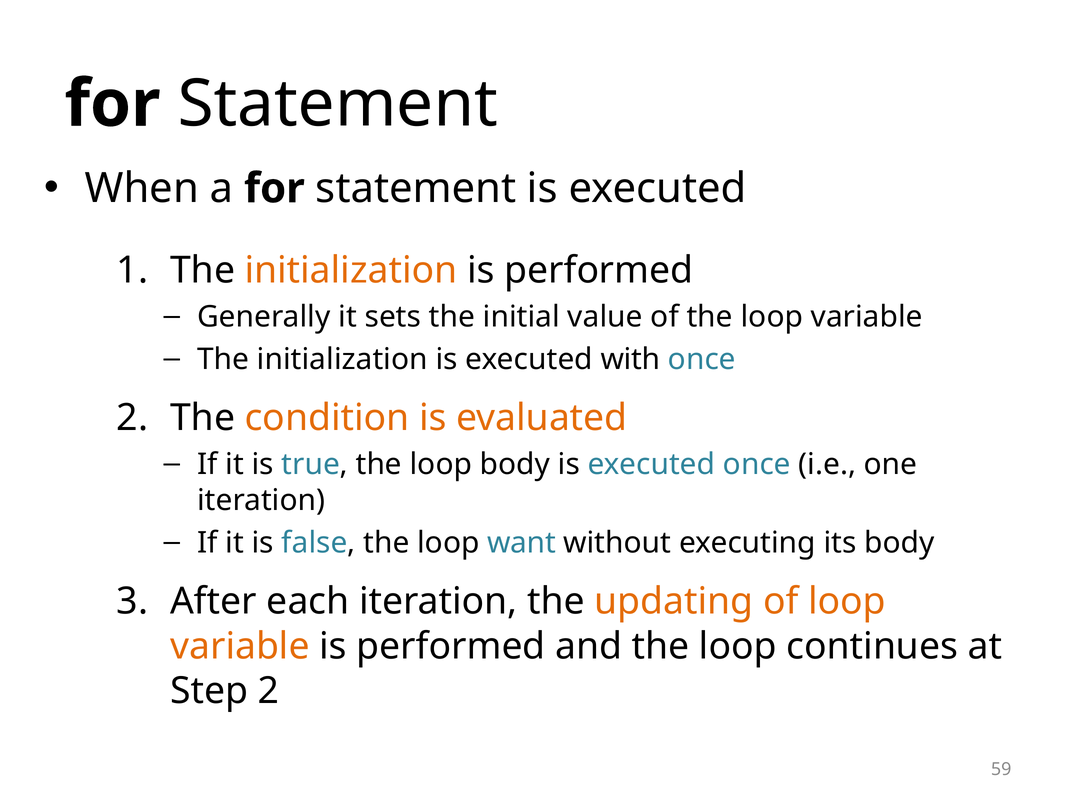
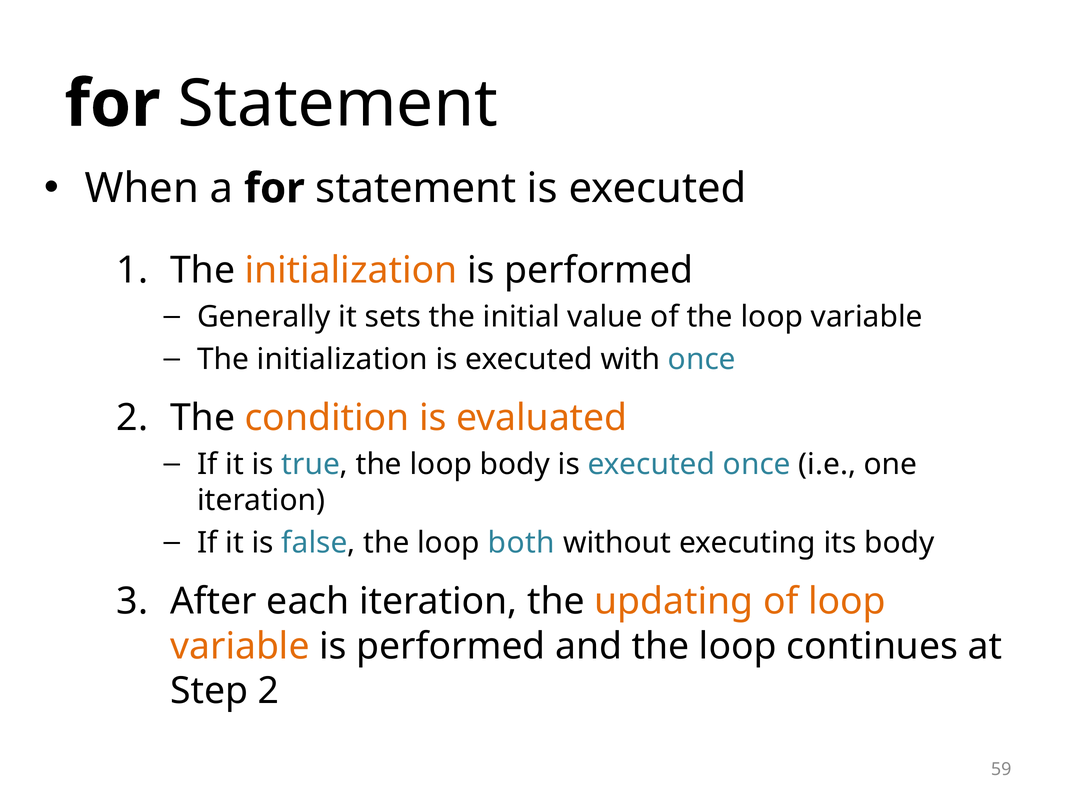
want: want -> both (521, 543)
